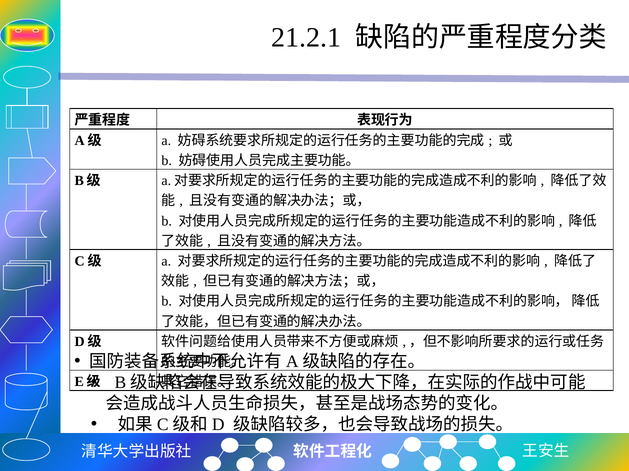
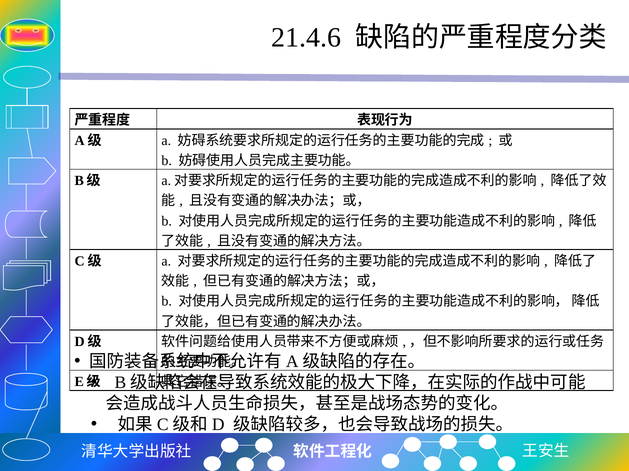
21.2.1: 21.2.1 -> 21.4.6 (306, 38)
